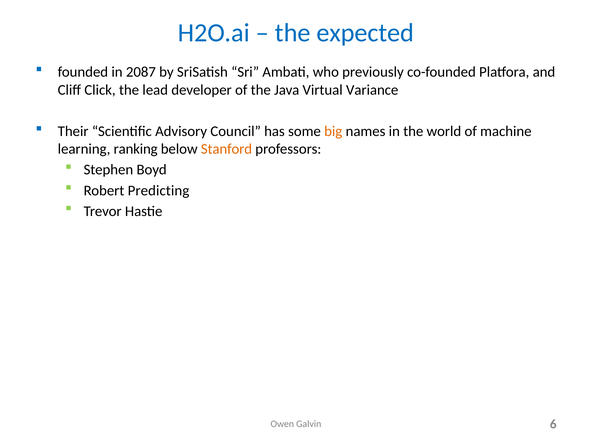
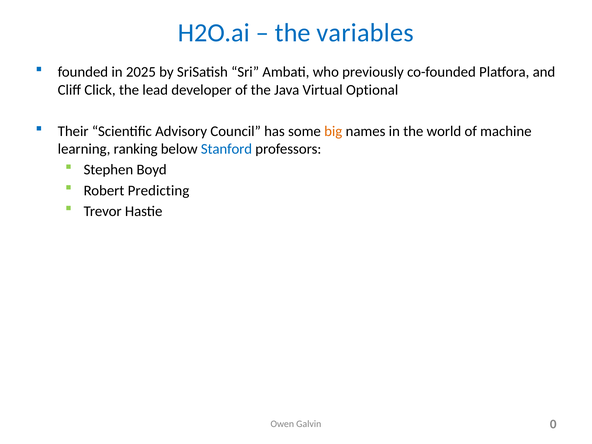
expected: expected -> variables (365, 33)
2087: 2087 -> 2025 (141, 72)
Variance: Variance -> Optional (372, 90)
Stanford colour: orange -> blue (226, 149)
6: 6 -> 0 (553, 424)
